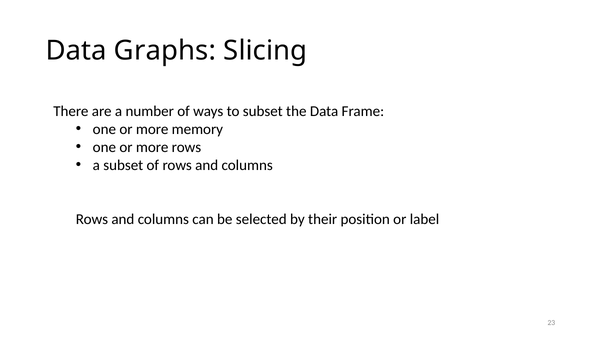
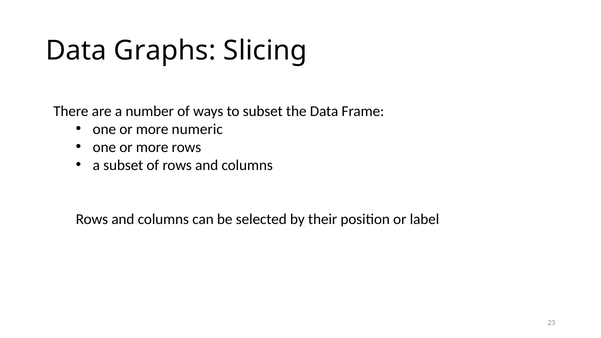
memory: memory -> numeric (197, 129)
